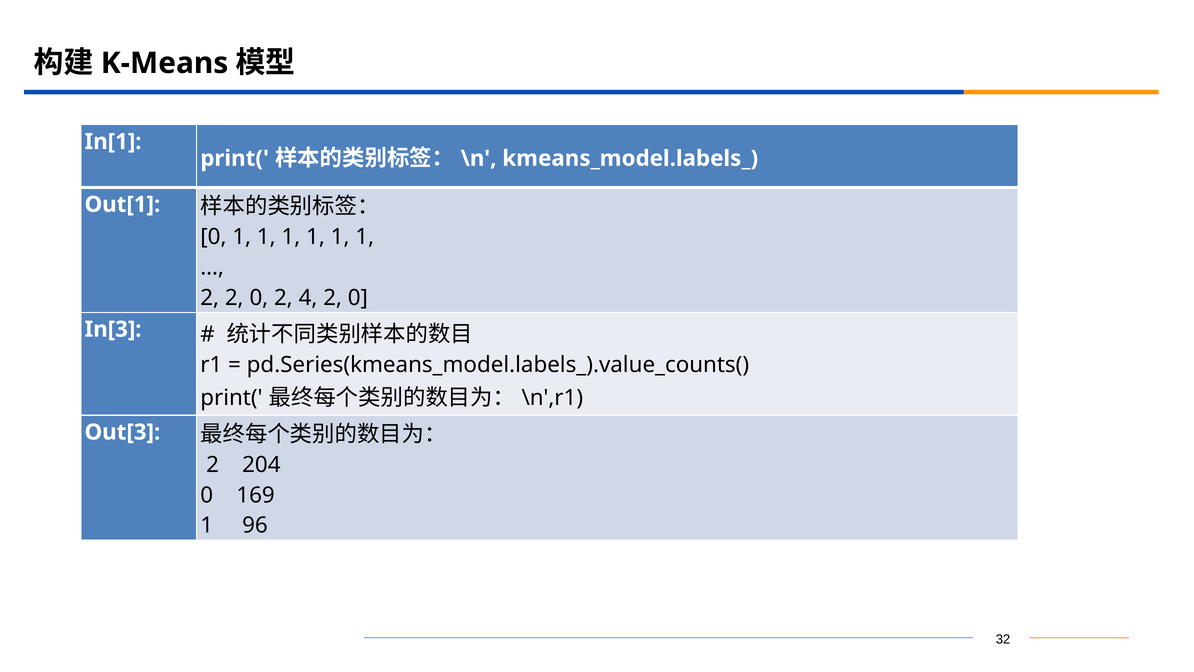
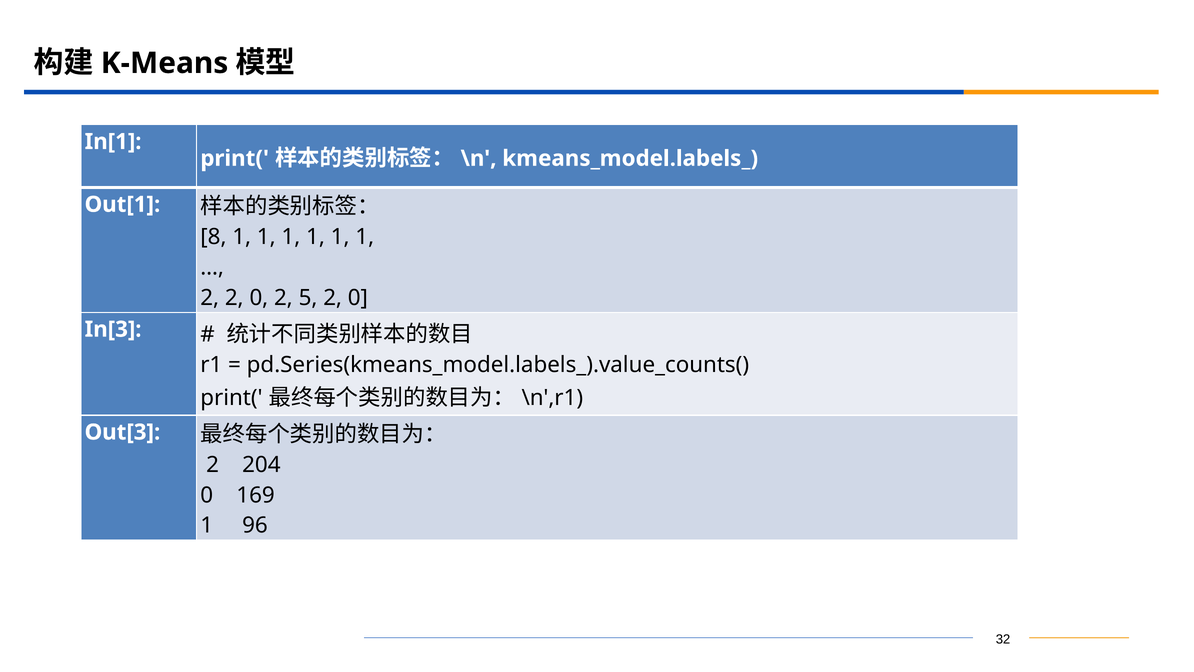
0: 0 -> 8 (213, 237)
4: 4 -> 5 (308, 298)
